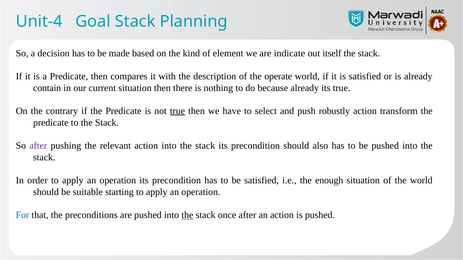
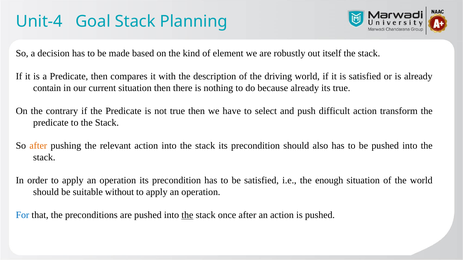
indicate: indicate -> robustly (290, 53)
operate: operate -> driving (278, 76)
true underline: present -> none (177, 111)
robustly: robustly -> difficult (334, 111)
after colour: purple -> orange (38, 146)
starting: starting -> without (120, 192)
